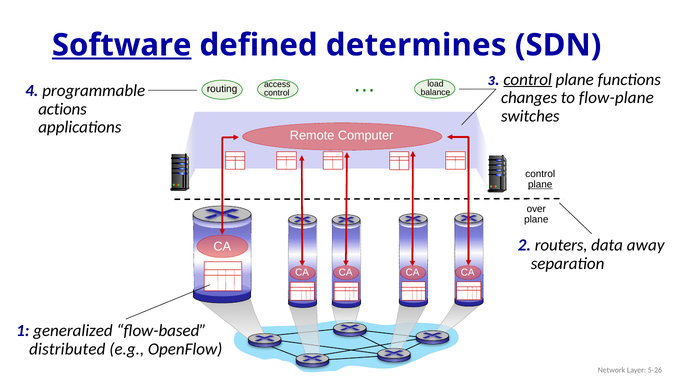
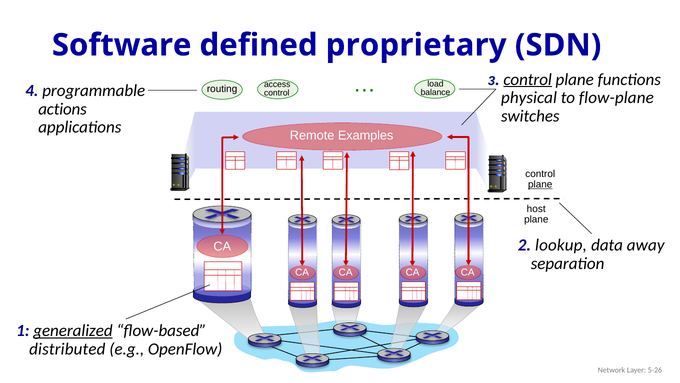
Software underline: present -> none (122, 45)
determines: determines -> proprietary (416, 45)
changes: changes -> physical (529, 98)
Computer: Computer -> Examples (366, 135)
over: over -> host (536, 209)
routers: routers -> lookup (561, 245)
generalized underline: none -> present (73, 330)
